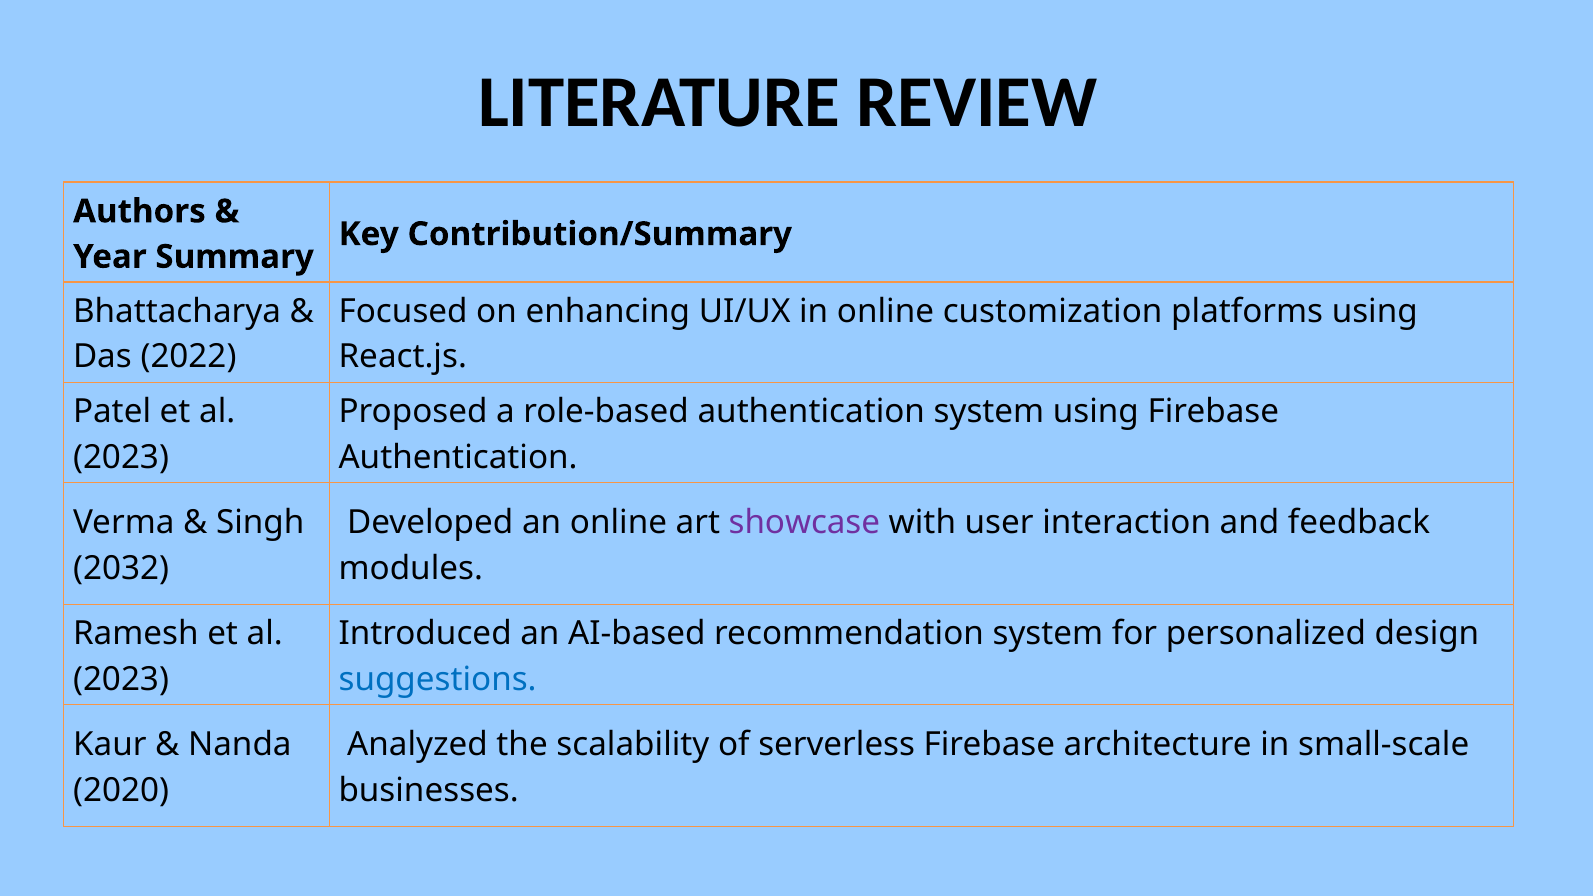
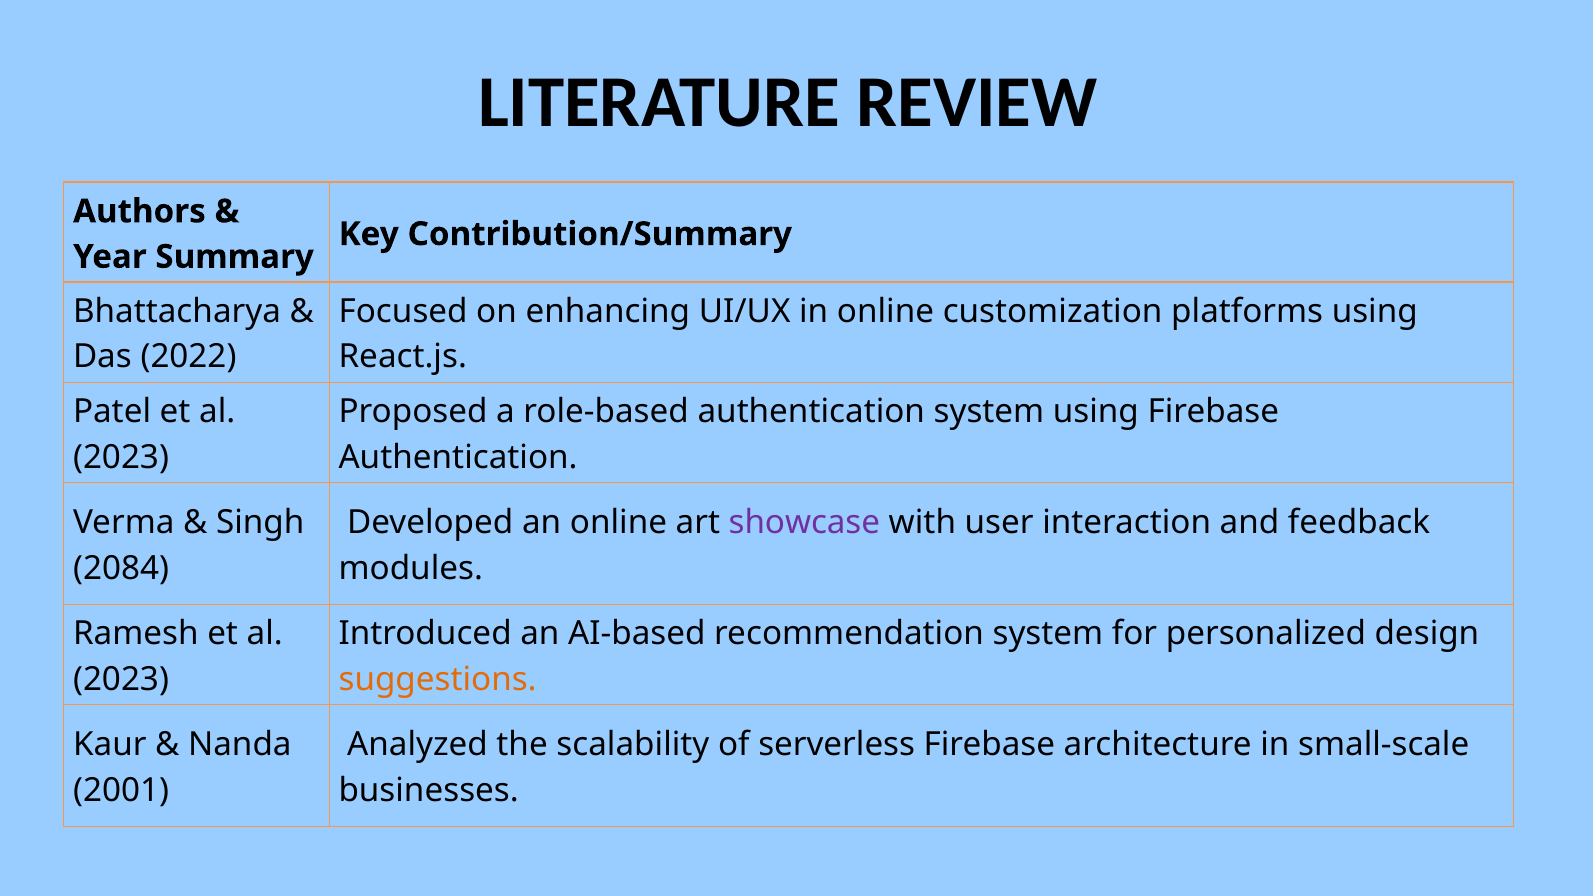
2032: 2032 -> 2084 (121, 568)
suggestions colour: blue -> orange (438, 679)
2020: 2020 -> 2001 (121, 790)
